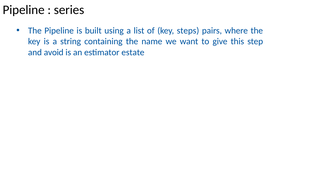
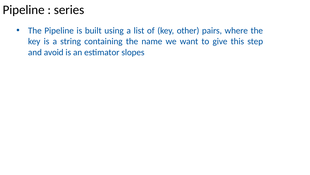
steps: steps -> other (188, 30)
estate: estate -> slopes (133, 52)
